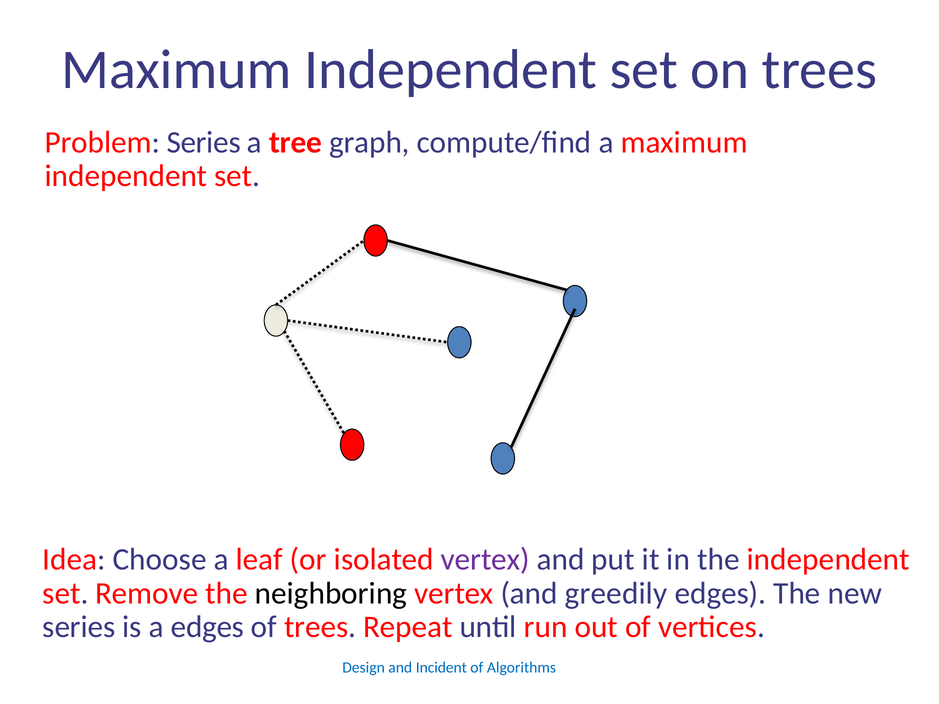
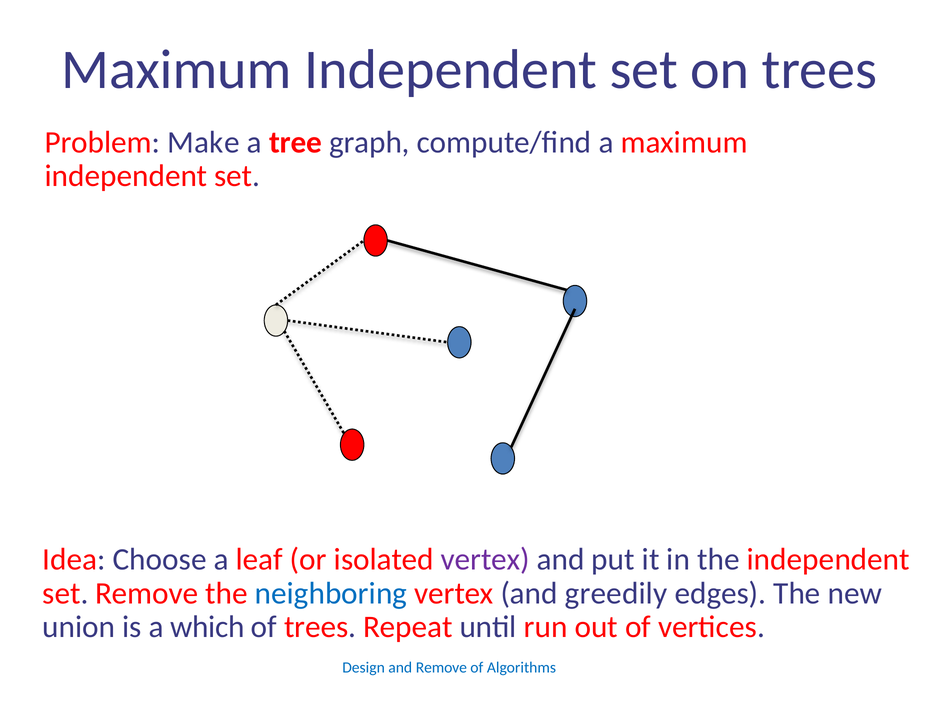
Problem Series: Series -> Make (203, 142)
neighboring colour: black -> blue (331, 593)
series: series -> union (79, 627)
a edges: edges -> which (208, 627)
and Incident: Incident -> Remove (441, 668)
